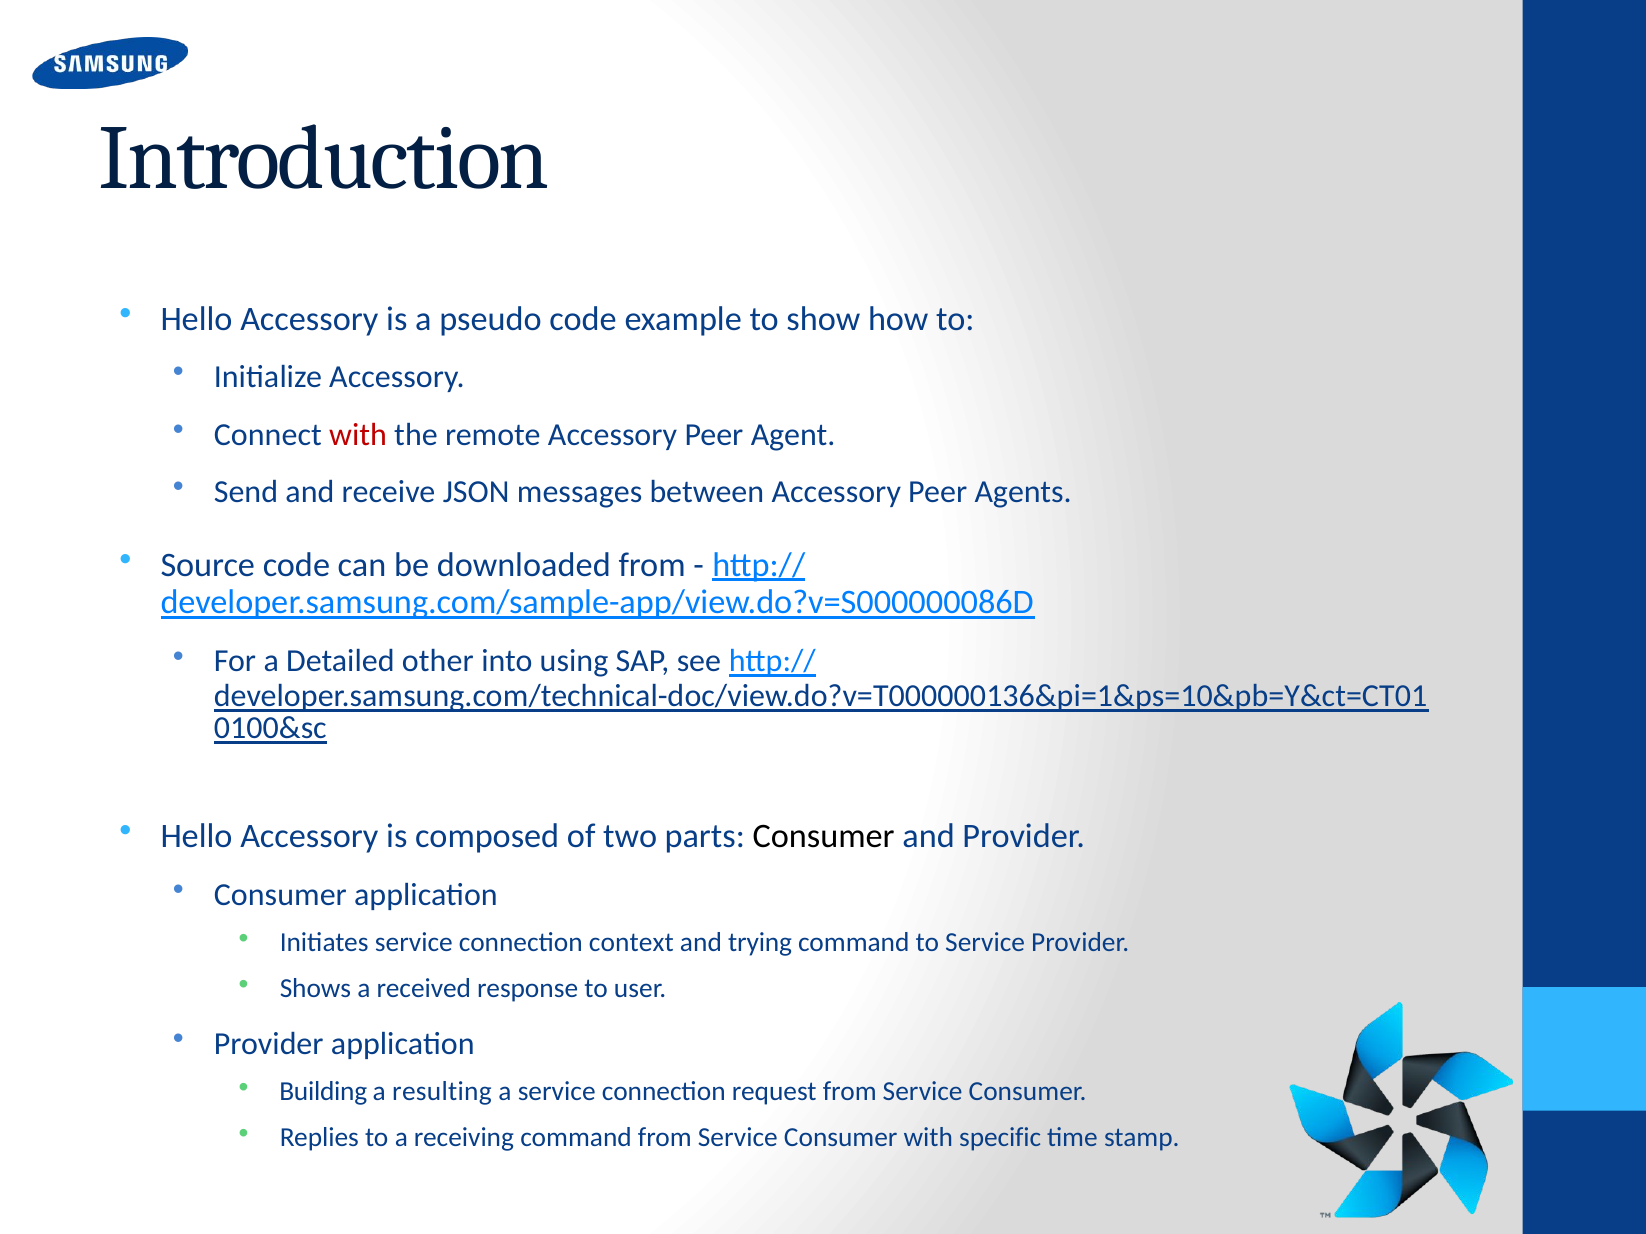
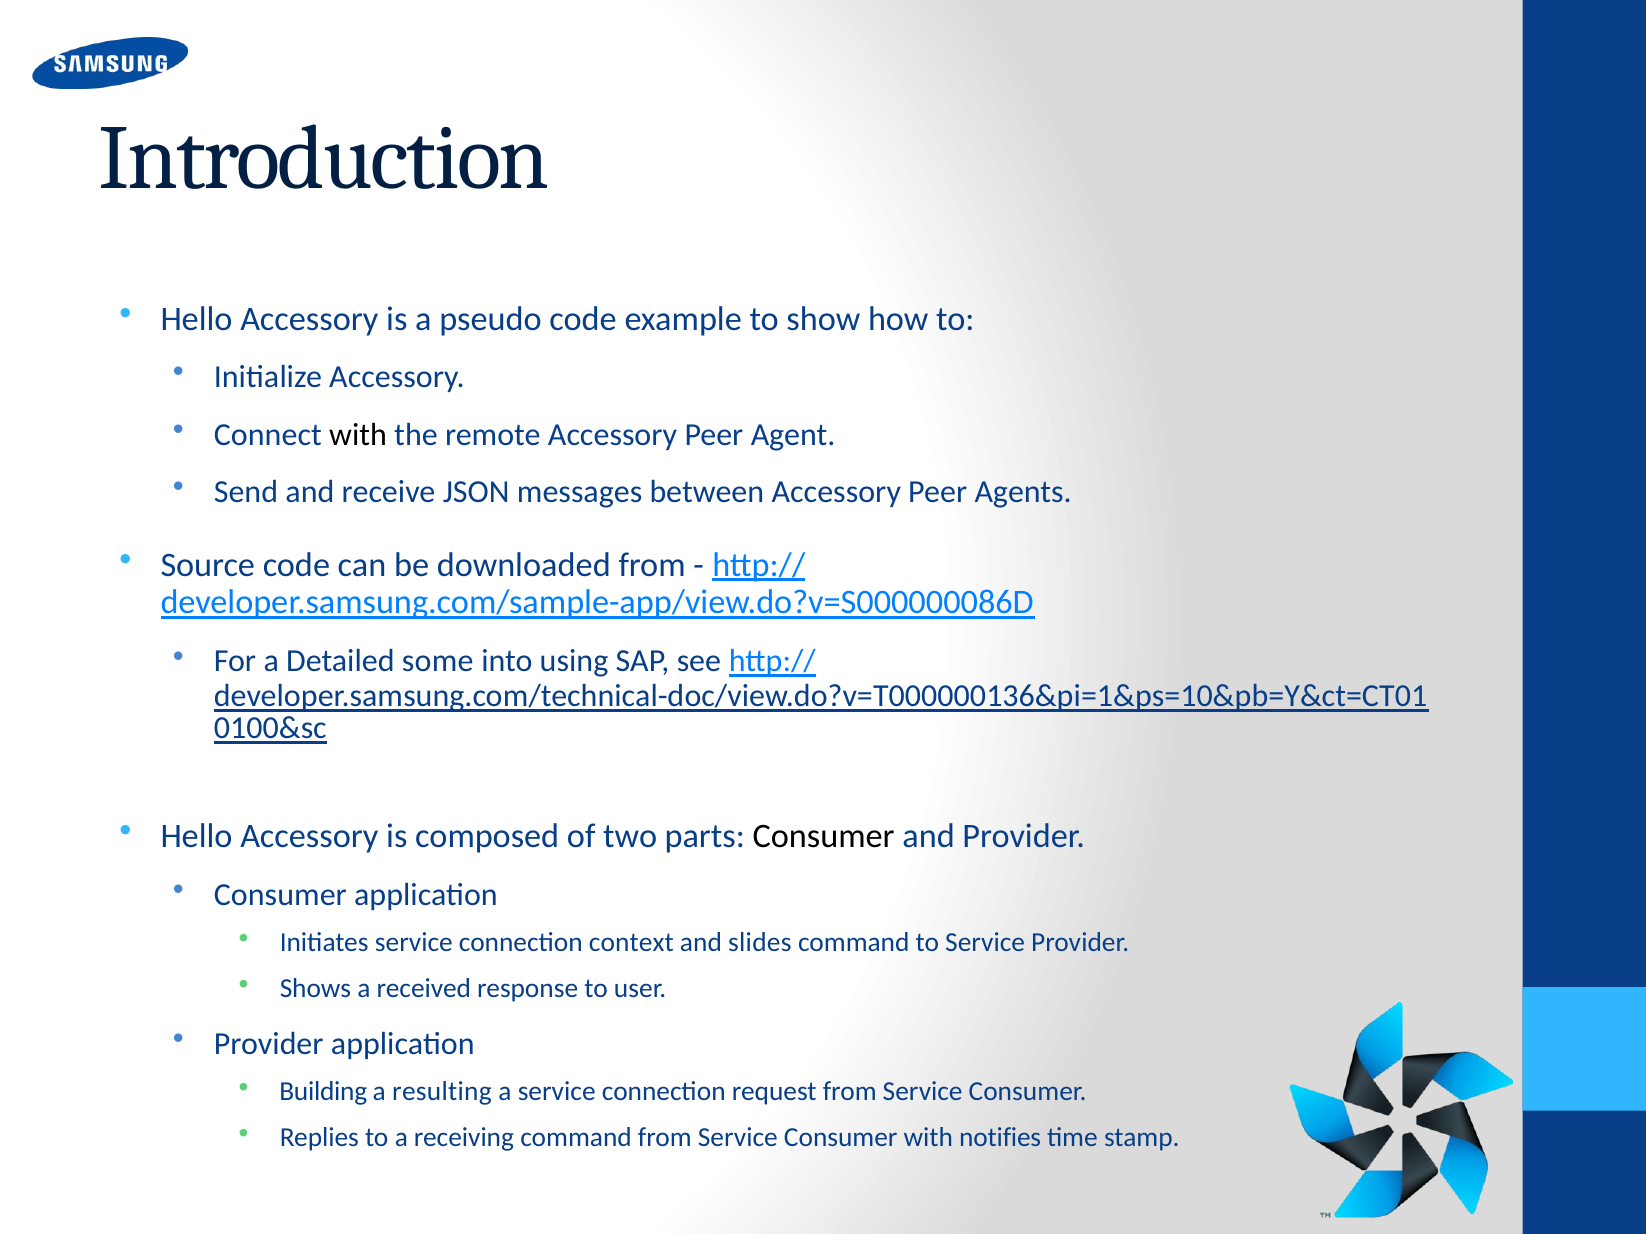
with colour: red -> black (358, 435)
other: other -> some (438, 662)
trying: trying -> slides (760, 943)
specific: specific -> notifies (1000, 1138)
